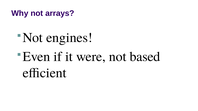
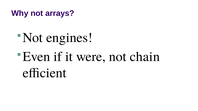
based: based -> chain (145, 57)
